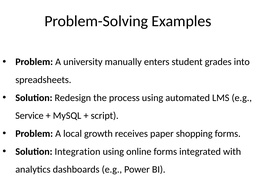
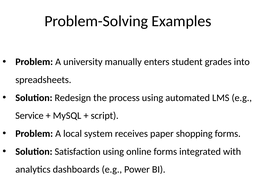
growth: growth -> system (98, 134)
Integration: Integration -> Satisfaction (78, 152)
